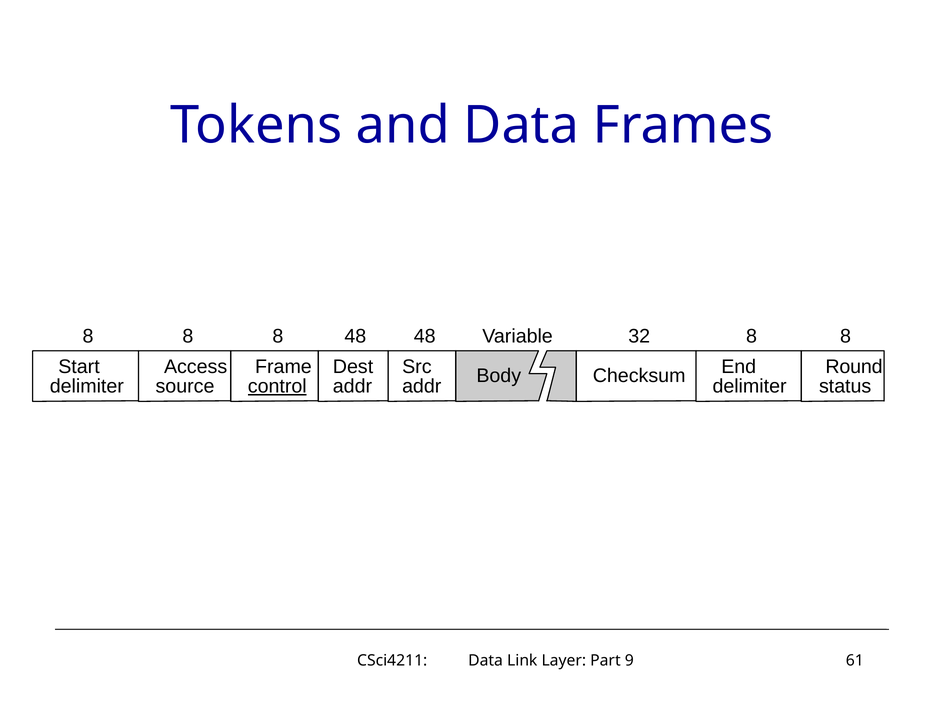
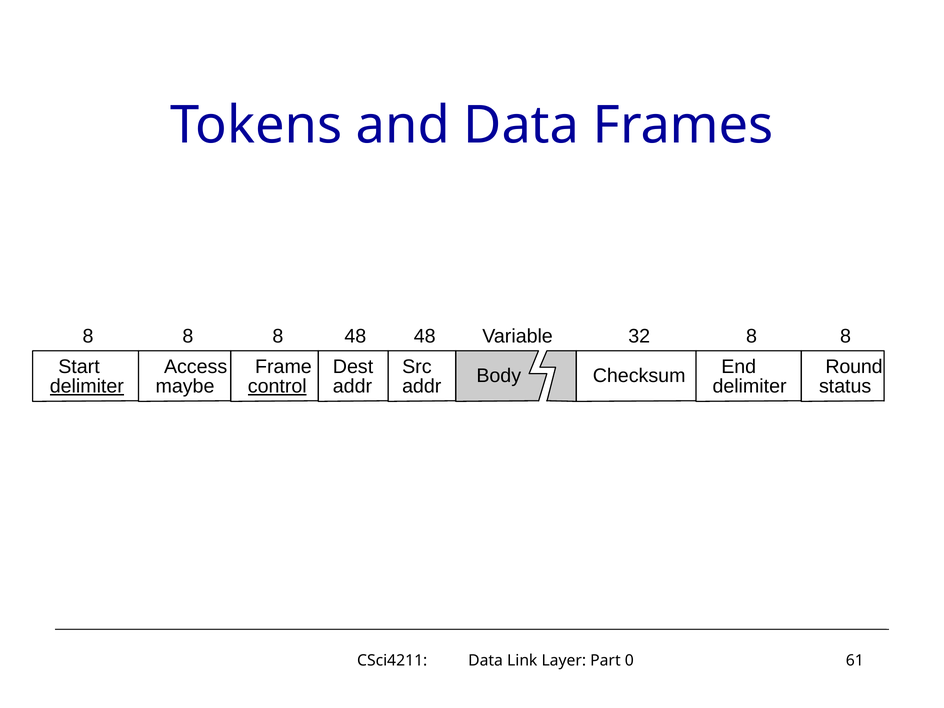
delimiter underline: none -> present (87, 386)
source: source -> maybe (185, 386)
9: 9 -> 0 (629, 660)
